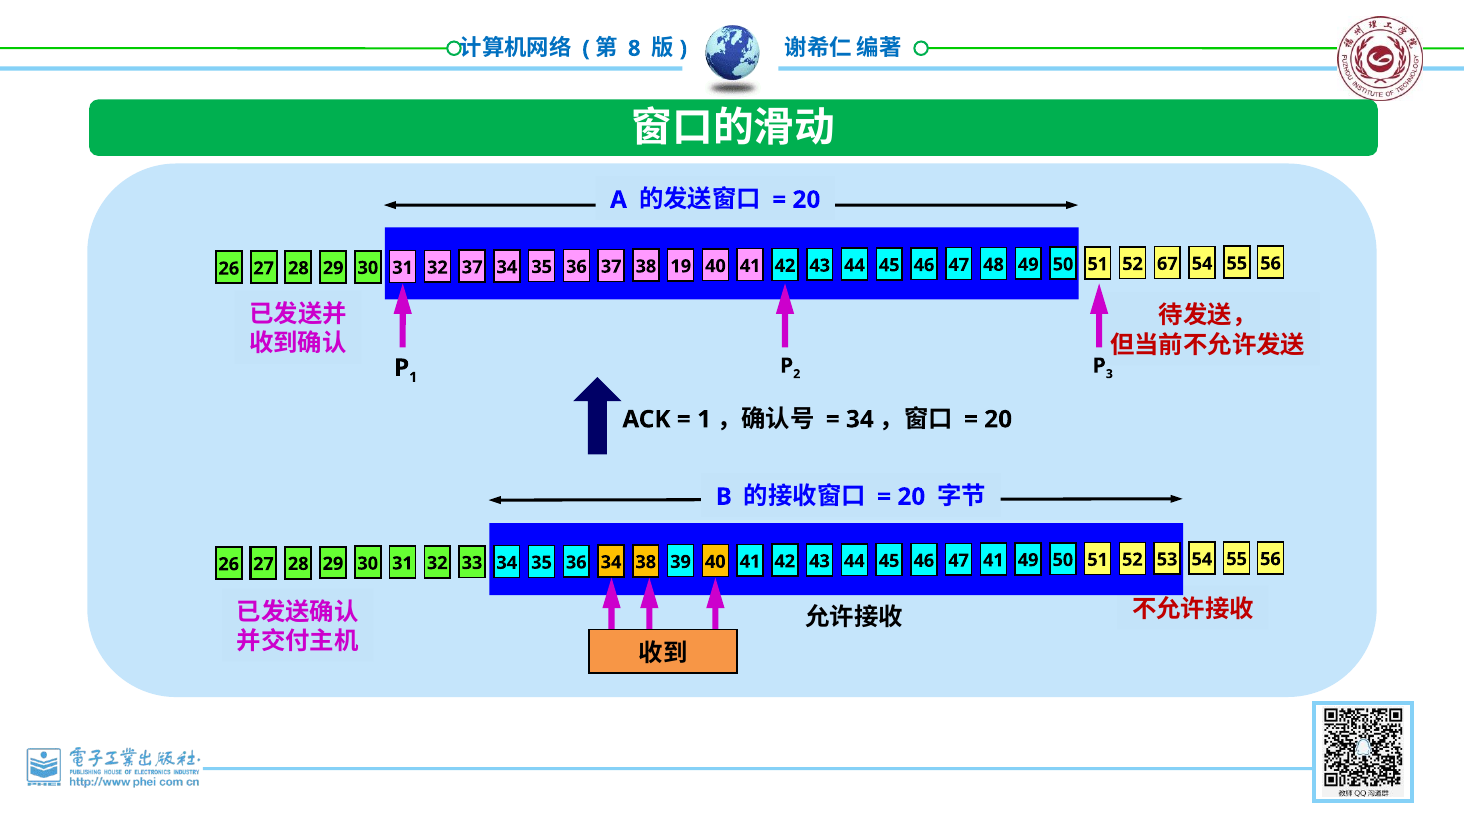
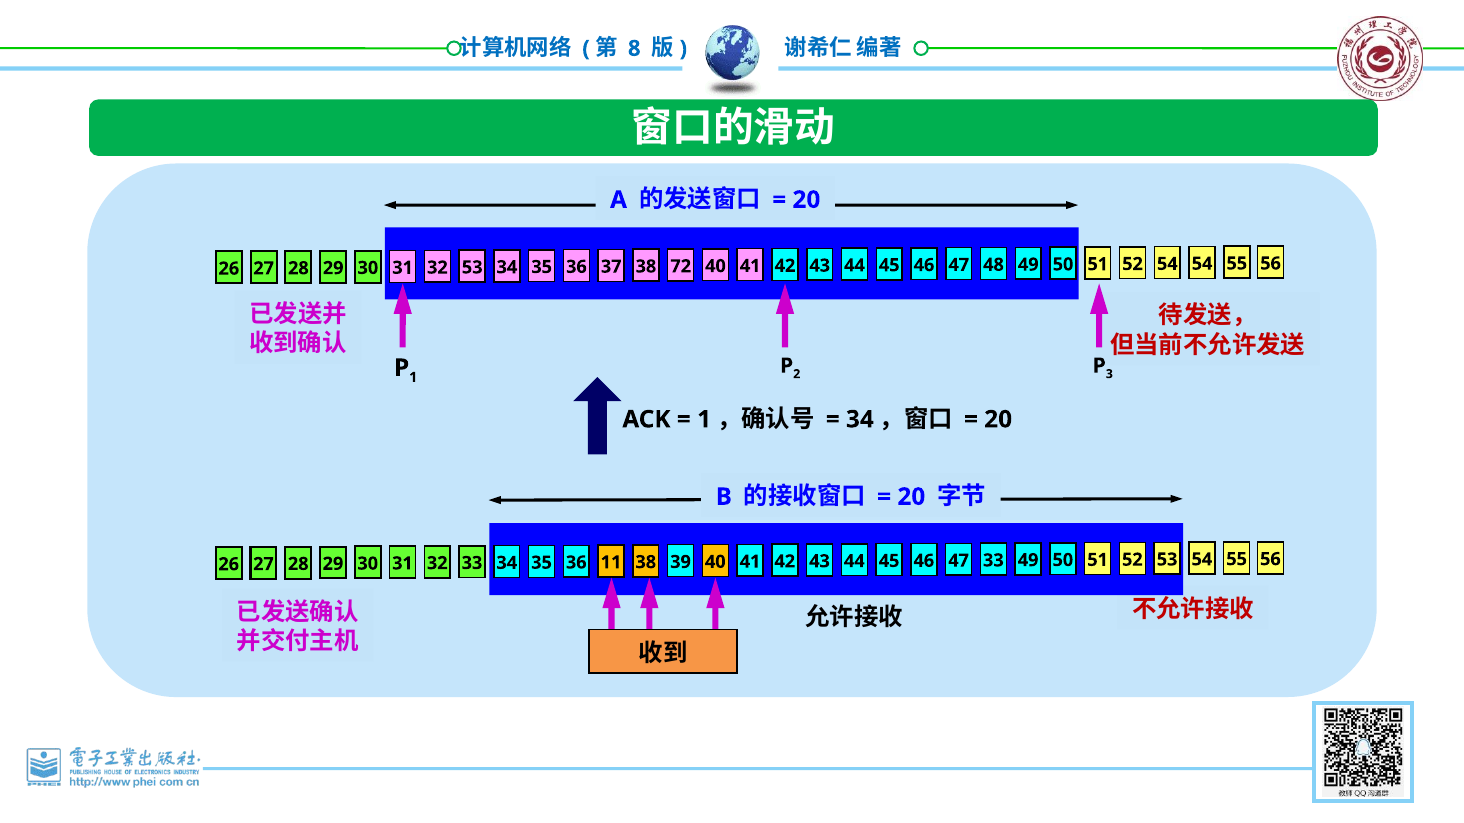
32 37: 37 -> 53 (472, 268)
19: 19 -> 72 (681, 266)
52 67: 67 -> 54 (1167, 264)
36 34: 34 -> 11 (611, 563)
47 41: 41 -> 33 (993, 561)
